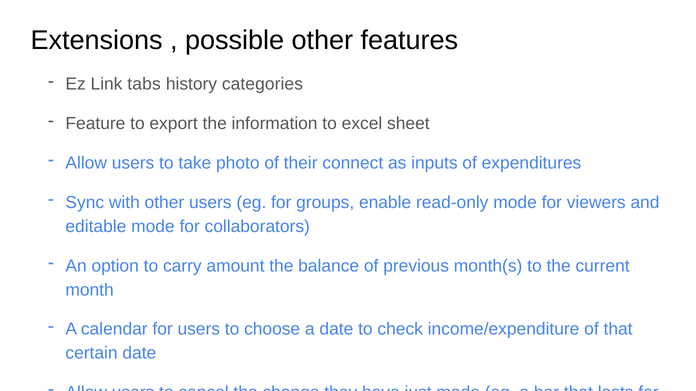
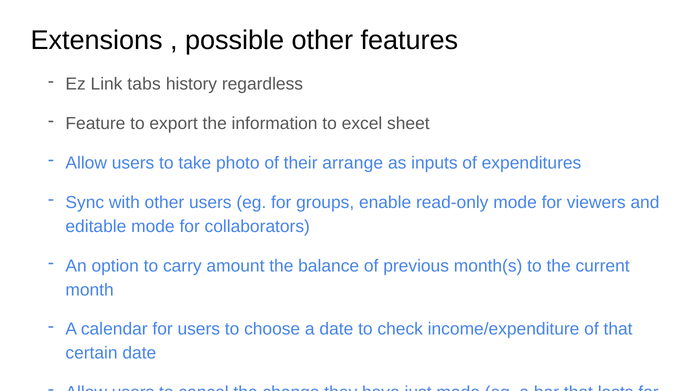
categories: categories -> regardless (262, 84)
connect: connect -> arrange (353, 163)
